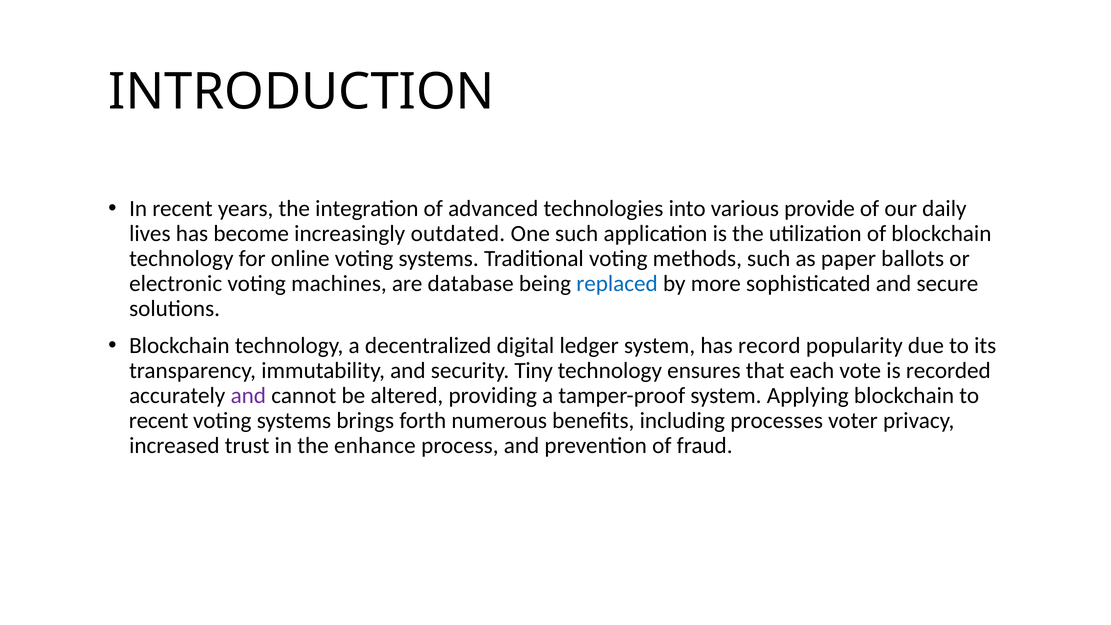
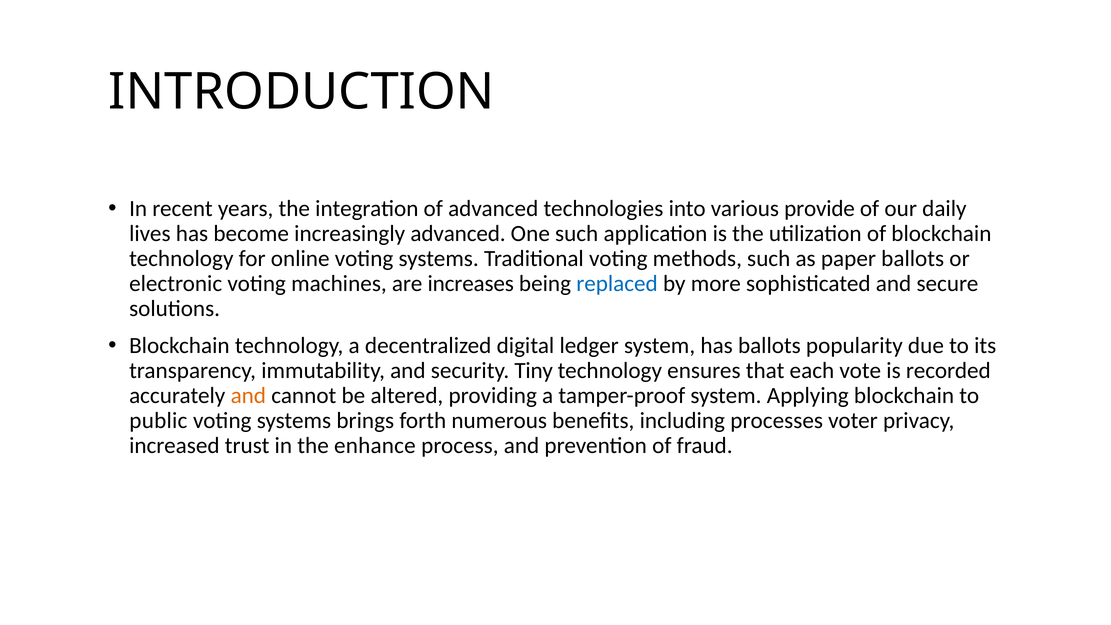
increasingly outdated: outdated -> advanced (458, 234)
database: database -> increases (471, 284)
has record: record -> ballots (769, 345)
and colour: purple -> orange (248, 395)
recent: recent -> public (158, 420)
